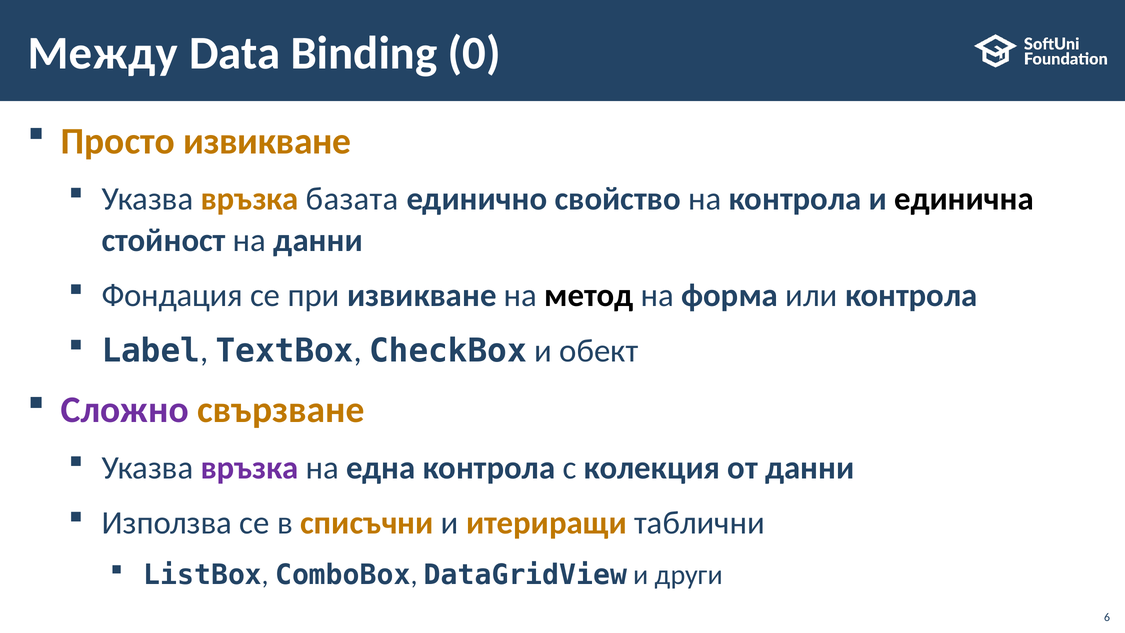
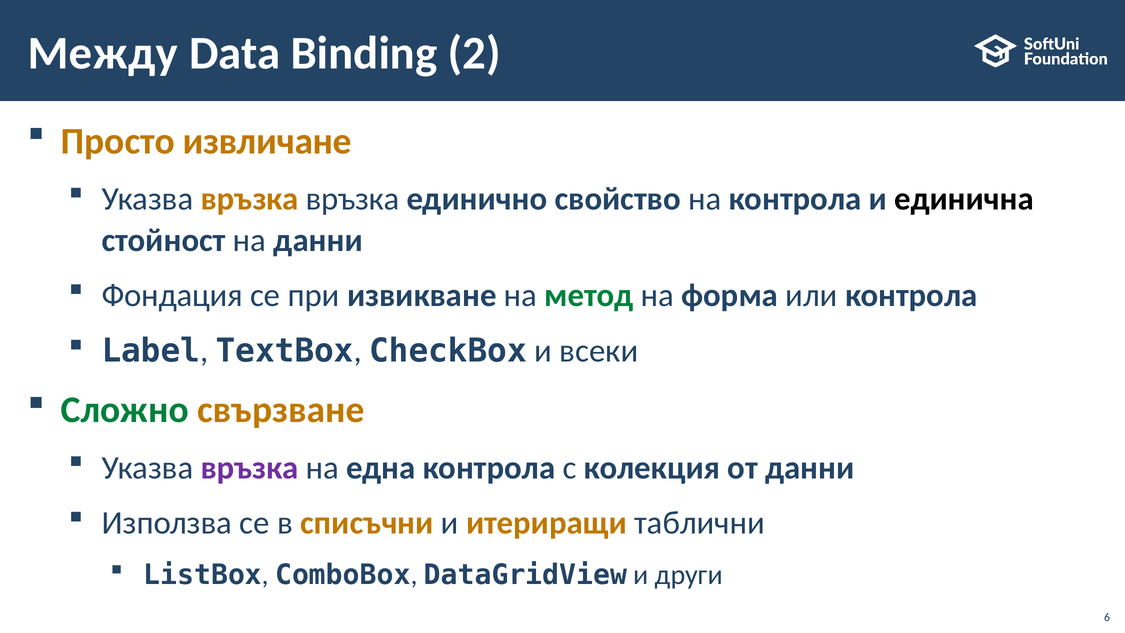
0: 0 -> 2 (474, 53)
Просто извикване: извикване -> извличане (267, 141)
връзка базата: базата -> връзка (353, 199)
метод colour: black -> green (589, 296)
обект: обект -> всеки (599, 351)
Сложно colour: purple -> green (125, 410)
